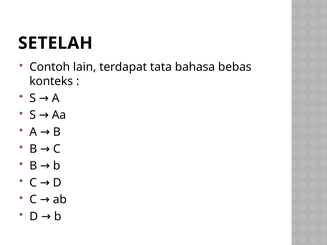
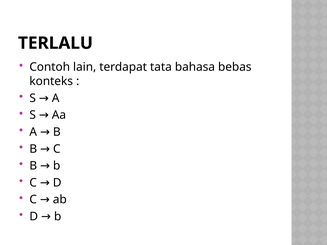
SETELAH: SETELAH -> TERLALU (55, 43)
